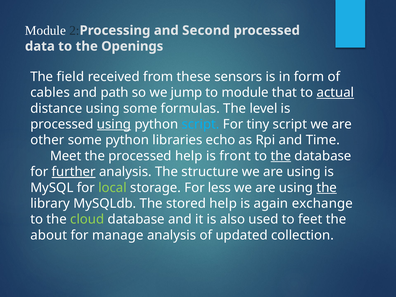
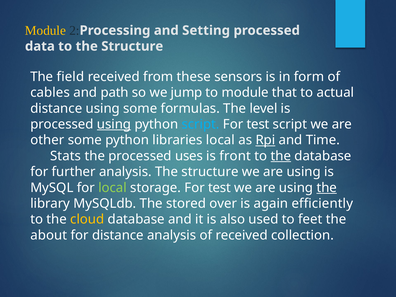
Module colour: white -> yellow (45, 30)
Second: Second -> Setting (206, 30)
to the Openings: Openings -> Structure (132, 46)
actual underline: present -> none (335, 93)
tiny: tiny -> test (258, 124)
libraries echo: echo -> local (220, 140)
Rpi underline: none -> present (265, 140)
Meet: Meet -> Stats (66, 156)
processed help: help -> uses (189, 156)
further underline: present -> none (74, 172)
storage For less: less -> test (219, 188)
stored help: help -> over (223, 203)
exchange: exchange -> efficiently (322, 203)
cloud colour: light green -> yellow (87, 219)
for manage: manage -> distance (118, 235)
of updated: updated -> received (242, 235)
